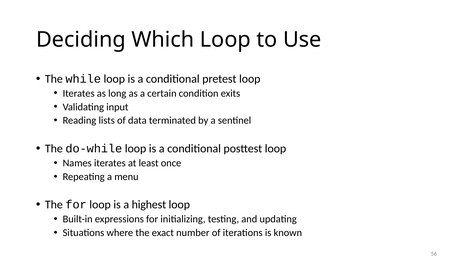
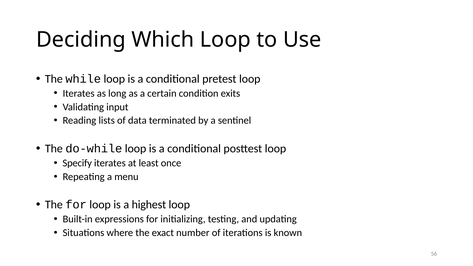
Names: Names -> Specify (77, 163)
